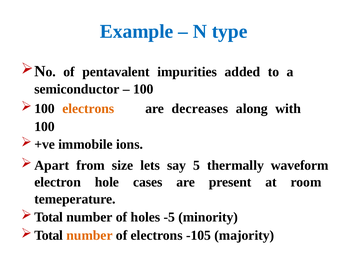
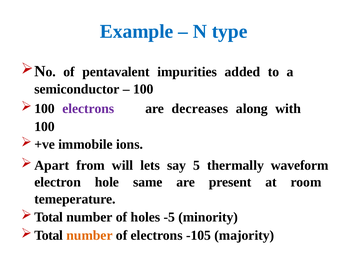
electrons colour: orange -> purple (88, 109)
size: size -> will (123, 165)
cases: cases -> same (148, 182)
